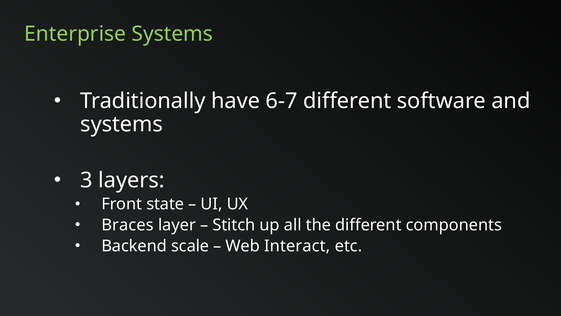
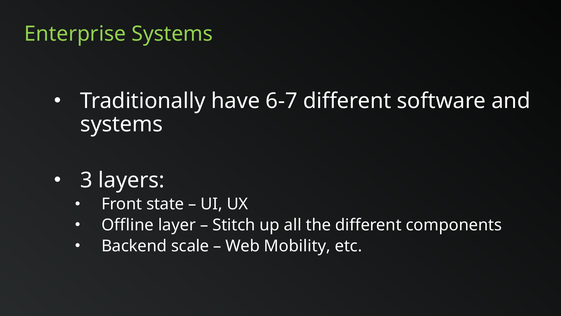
Braces: Braces -> Offline (128, 225)
Interact: Interact -> Mobility (297, 246)
